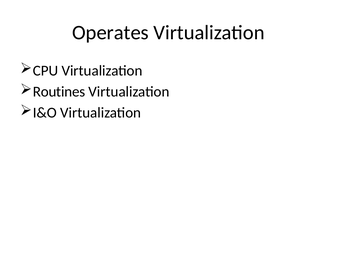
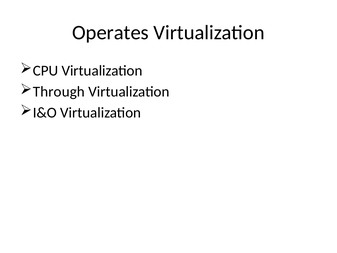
Routines: Routines -> Through (59, 92)
